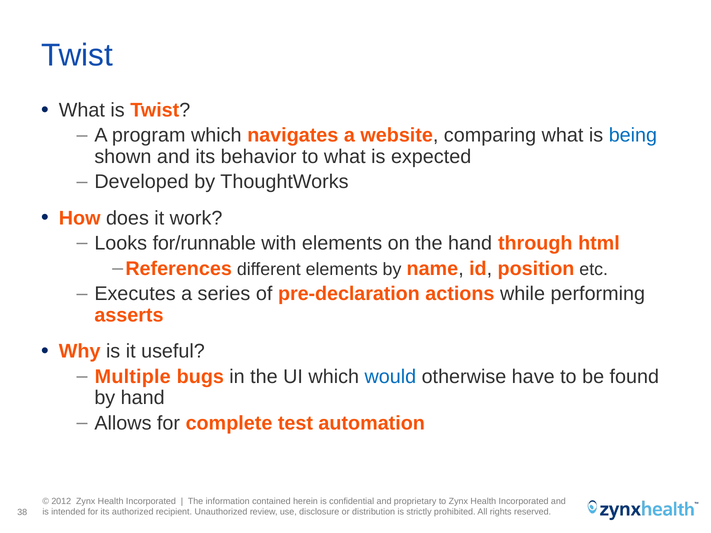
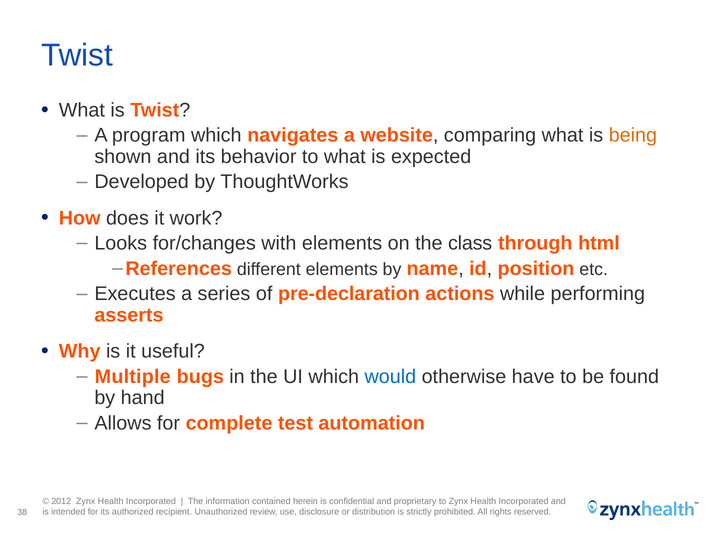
being colour: blue -> orange (633, 135)
for/runnable: for/runnable -> for/changes (204, 243)
the hand: hand -> class (470, 243)
